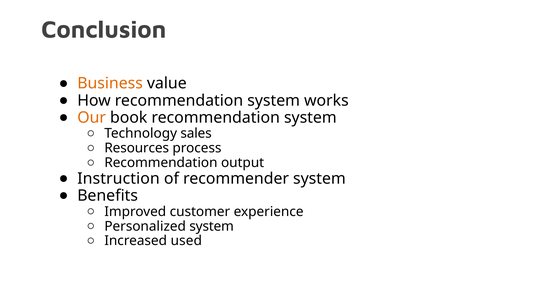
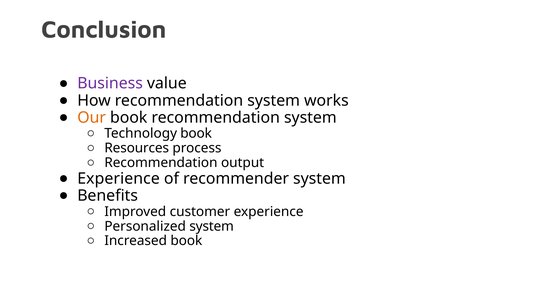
Business colour: orange -> purple (110, 84)
Technology sales: sales -> book (196, 134)
Instruction: Instruction -> Experience (119, 179)
Increased used: used -> book (186, 241)
